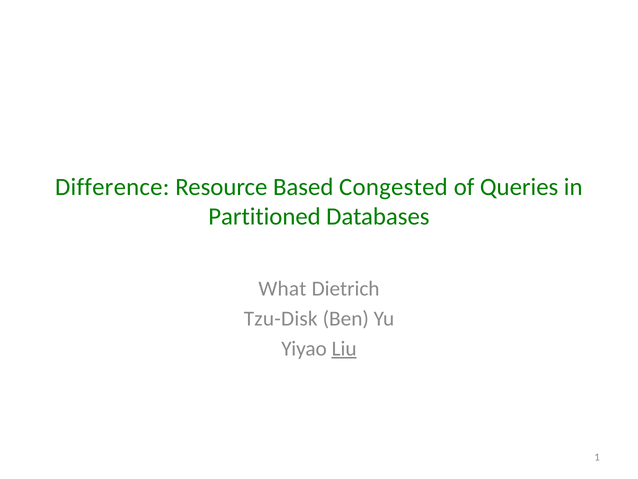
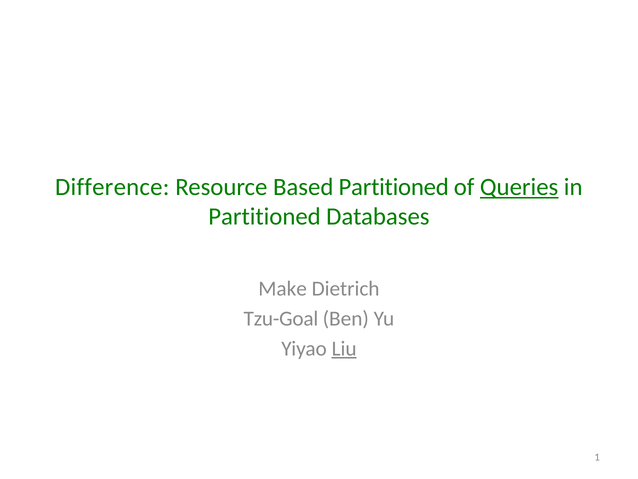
Based Congested: Congested -> Partitioned (394, 187)
Queries underline: none -> present (519, 187)
What: What -> Make (283, 289)
Tzu-Disk: Tzu-Disk -> Tzu-Goal (281, 318)
